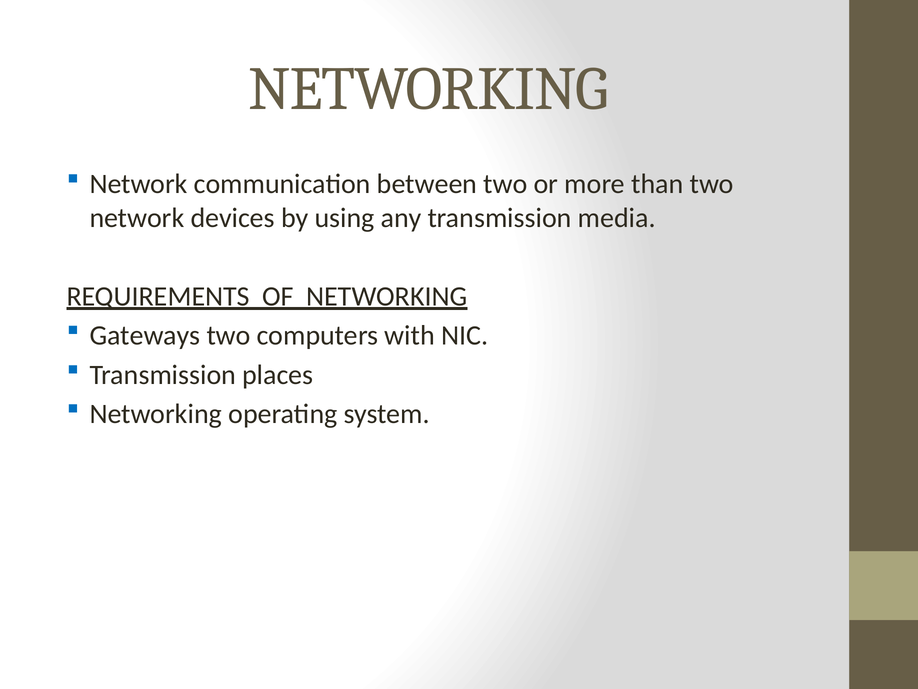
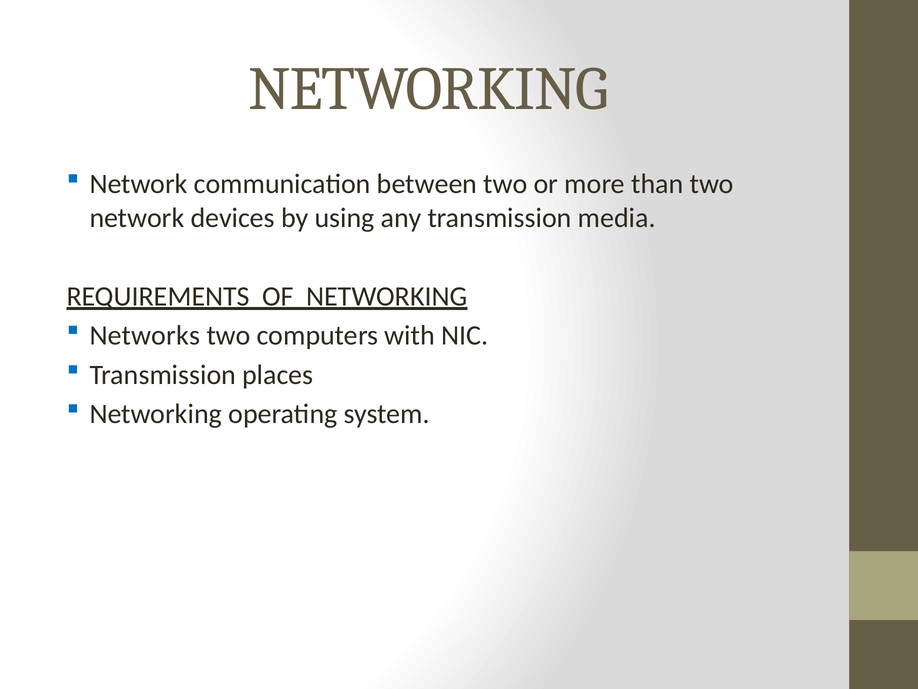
Gateways: Gateways -> Networks (145, 335)
